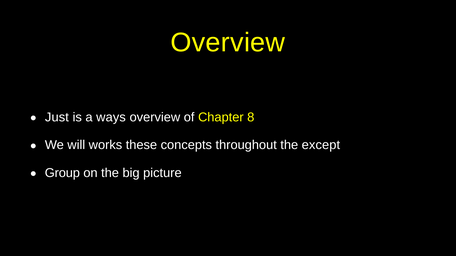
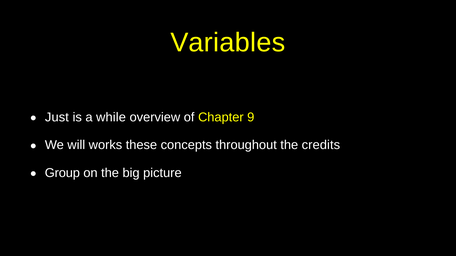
Overview: Overview -> Variables (228, 43)
ways: ways -> while (111, 118)
8: 8 -> 9 (251, 118)
except: except -> credits (321, 145)
